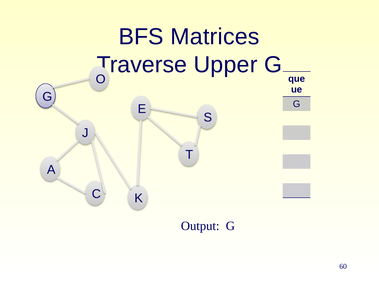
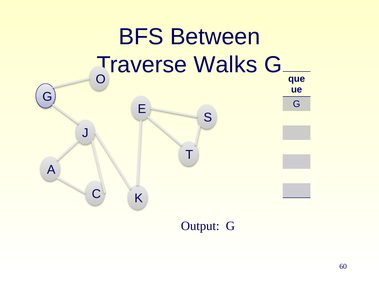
Matrices: Matrices -> Between (215, 37)
Upper: Upper -> Walks (225, 64)
